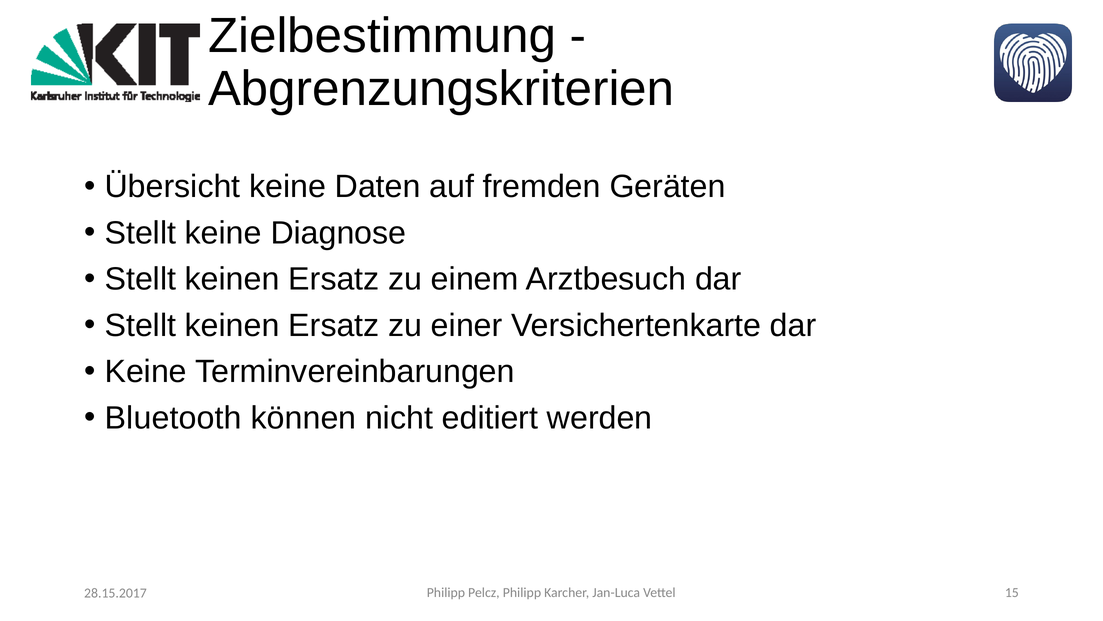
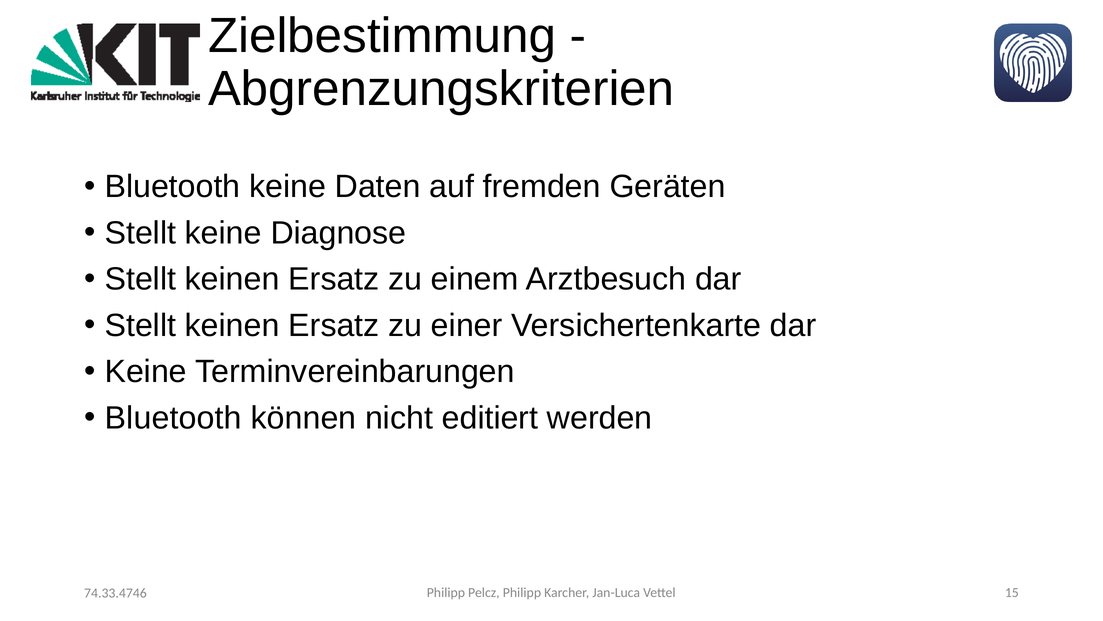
Übersicht: Übersicht -> Bluetooth (173, 186)
28.15.2017: 28.15.2017 -> 74.33.4746 (115, 593)
